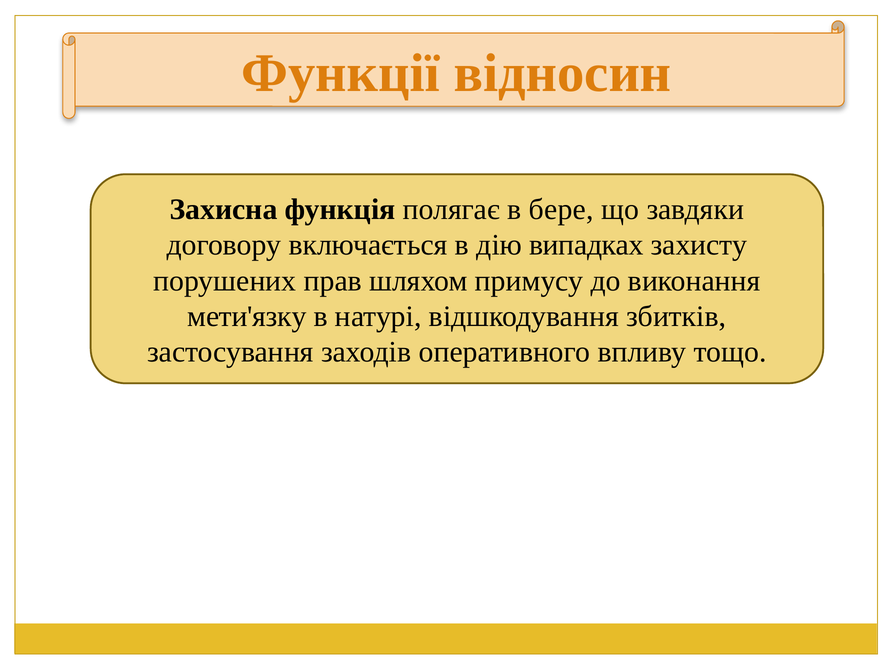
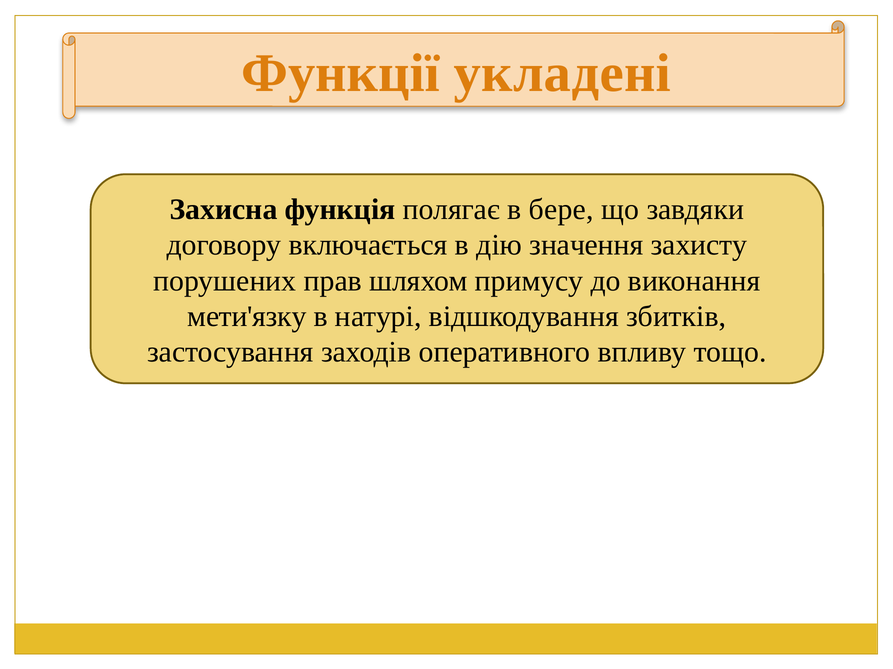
відносин: відносин -> укладені (562, 74)
випадках: випадках -> значення (586, 245)
